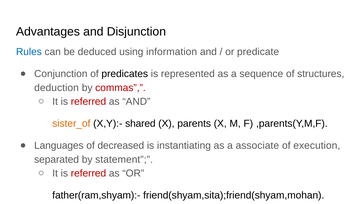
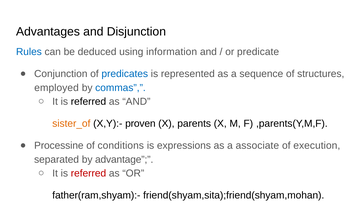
predicates colour: black -> blue (125, 74)
deduction: deduction -> employed (57, 88)
commas colour: red -> blue (120, 88)
referred colour: red -> black (88, 102)
shared: shared -> proven (140, 124)
Languages: Languages -> Processine (59, 146)
decreased: decreased -> conditions (121, 146)
instantiating: instantiating -> expressions (184, 146)
statement: statement -> advantage (124, 160)
